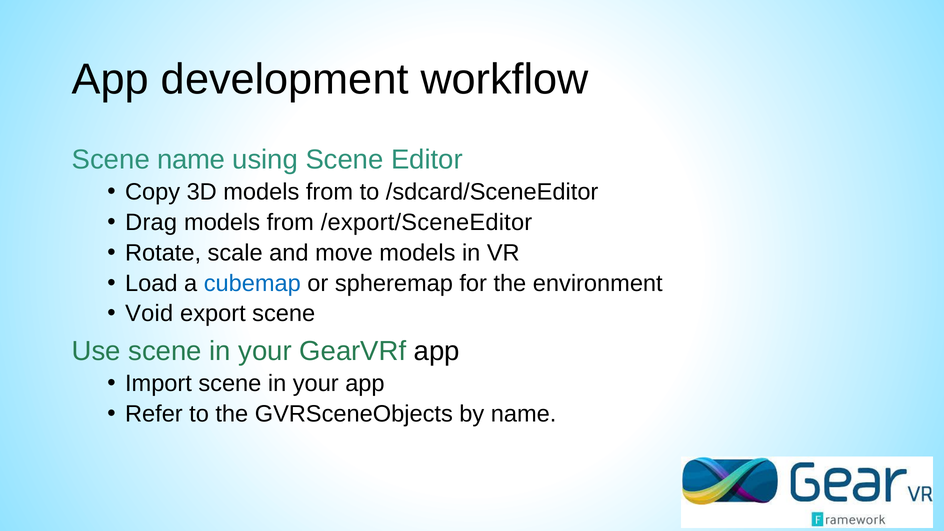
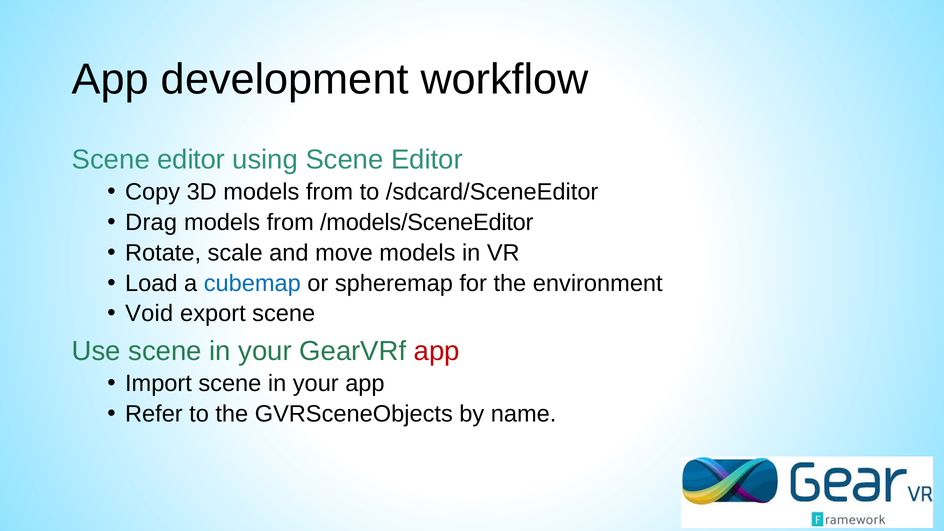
name: name -> editor (191, 160)
/export/SceneEditor: /export/SceneEditor -> /models/SceneEditor (427, 222)
app colour: black -> red (437, 351)
